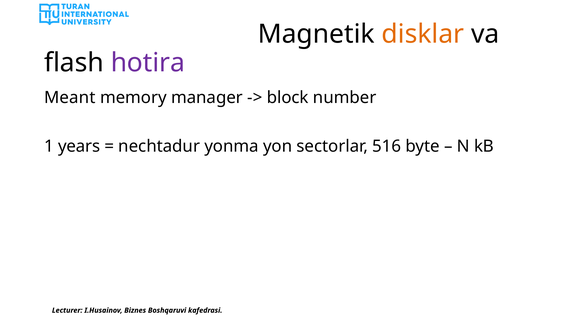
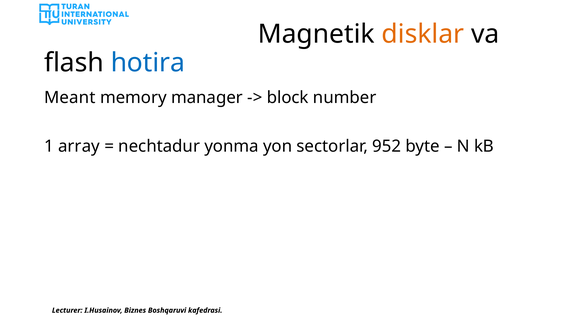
hotira colour: purple -> blue (148, 63)
years: years -> array (79, 146)
516: 516 -> 952 (387, 146)
